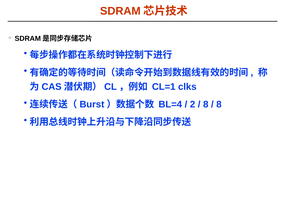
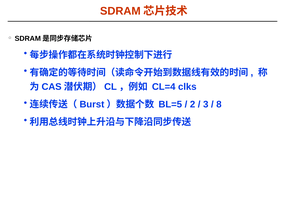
CL=1: CL=1 -> CL=4 (164, 87)
BL=4: BL=4 -> BL=5 (170, 104)
8: 8 -> 3 (206, 104)
